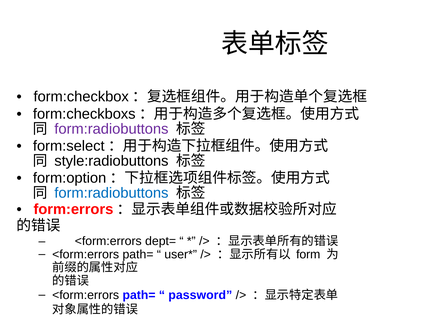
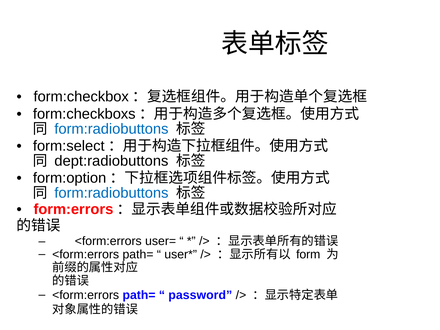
form:radiobuttons colour: purple -> blue (111, 129)
style:radiobuttons: style:radiobuttons -> dept:radiobuttons (111, 161)
dept=: dept= -> user= (161, 241)
